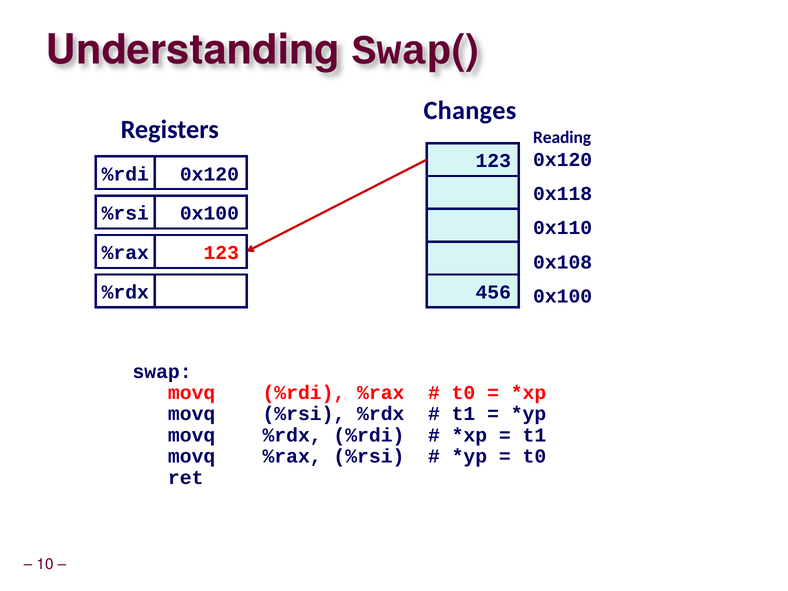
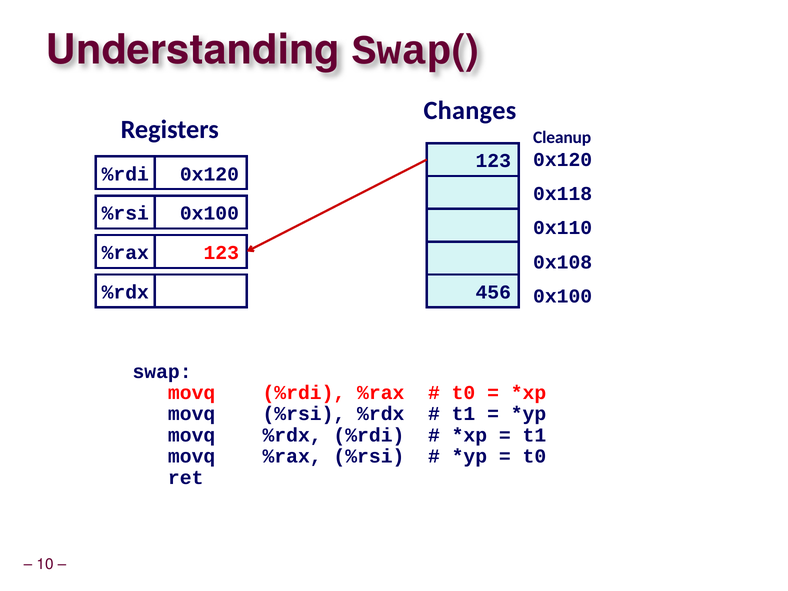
Reading: Reading -> Cleanup (562, 137)
